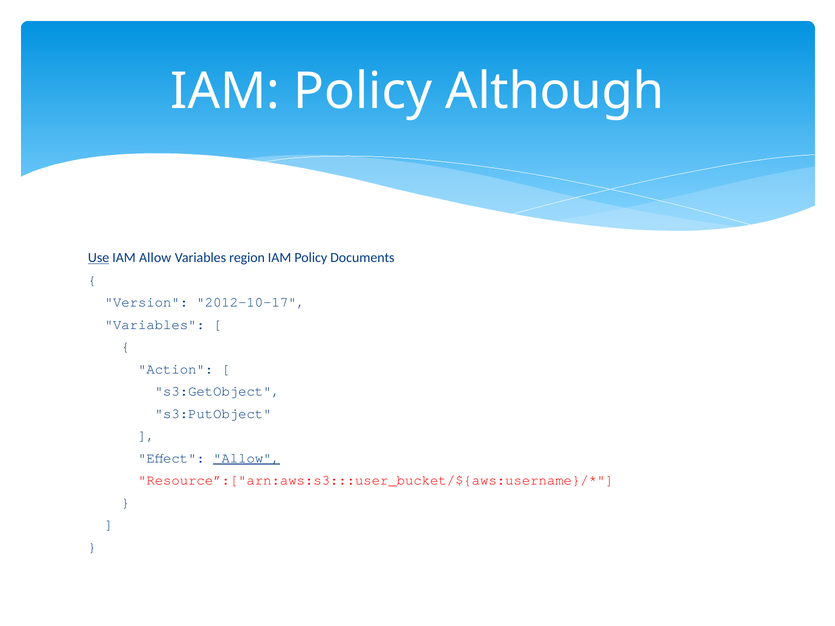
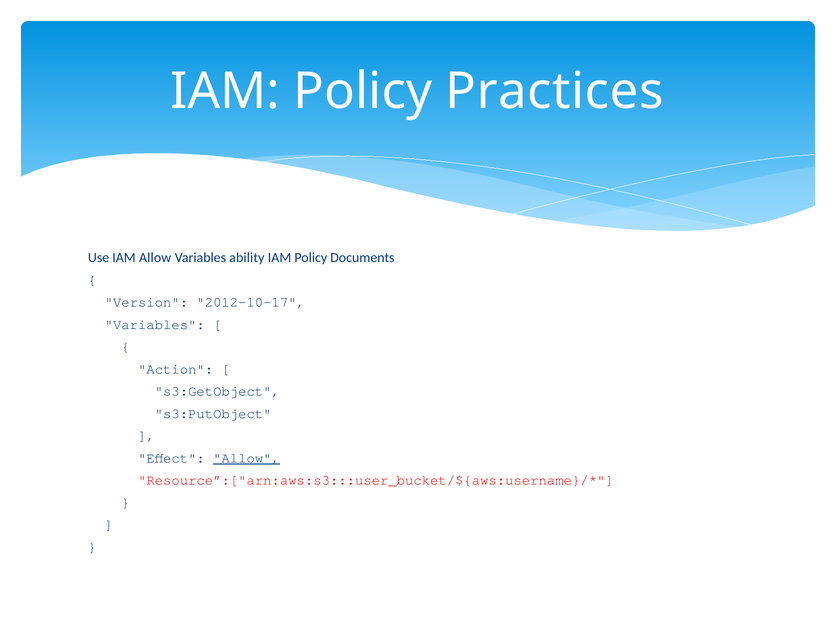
Although: Although -> Practices (554, 92)
Use underline: present -> none (99, 258)
region: region -> ability (247, 258)
